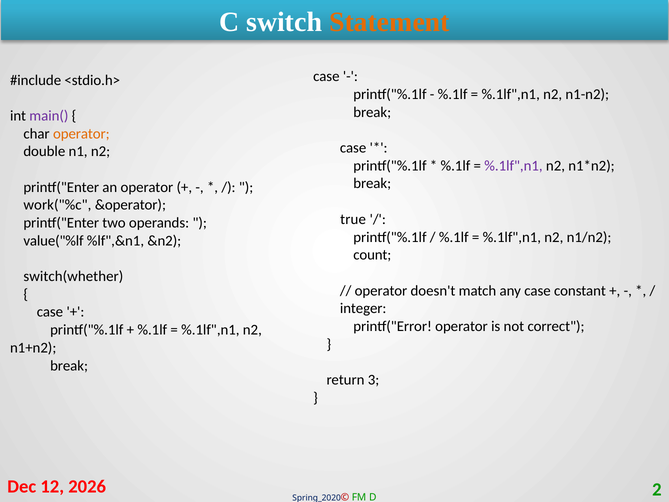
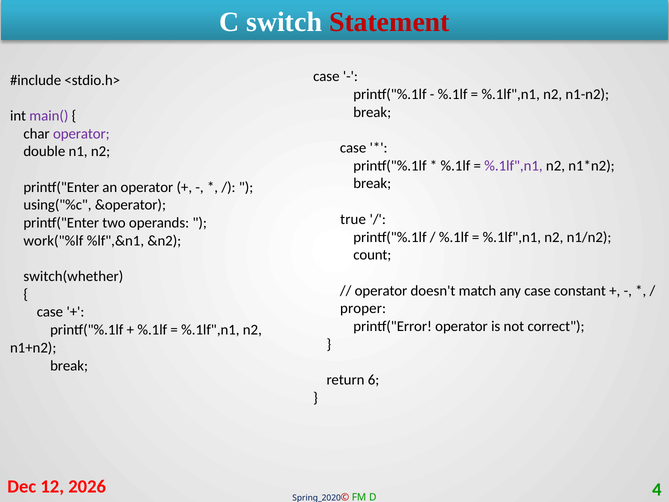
Statement colour: orange -> red (389, 22)
operator colour: orange -> purple (81, 134)
work("%c: work("%c -> using("%c (57, 205)
value("%lf: value("%lf -> work("%lf (53, 241)
integer: integer -> proper (363, 308)
3: 3 -> 6 (374, 380)
2: 2 -> 4 (657, 489)
